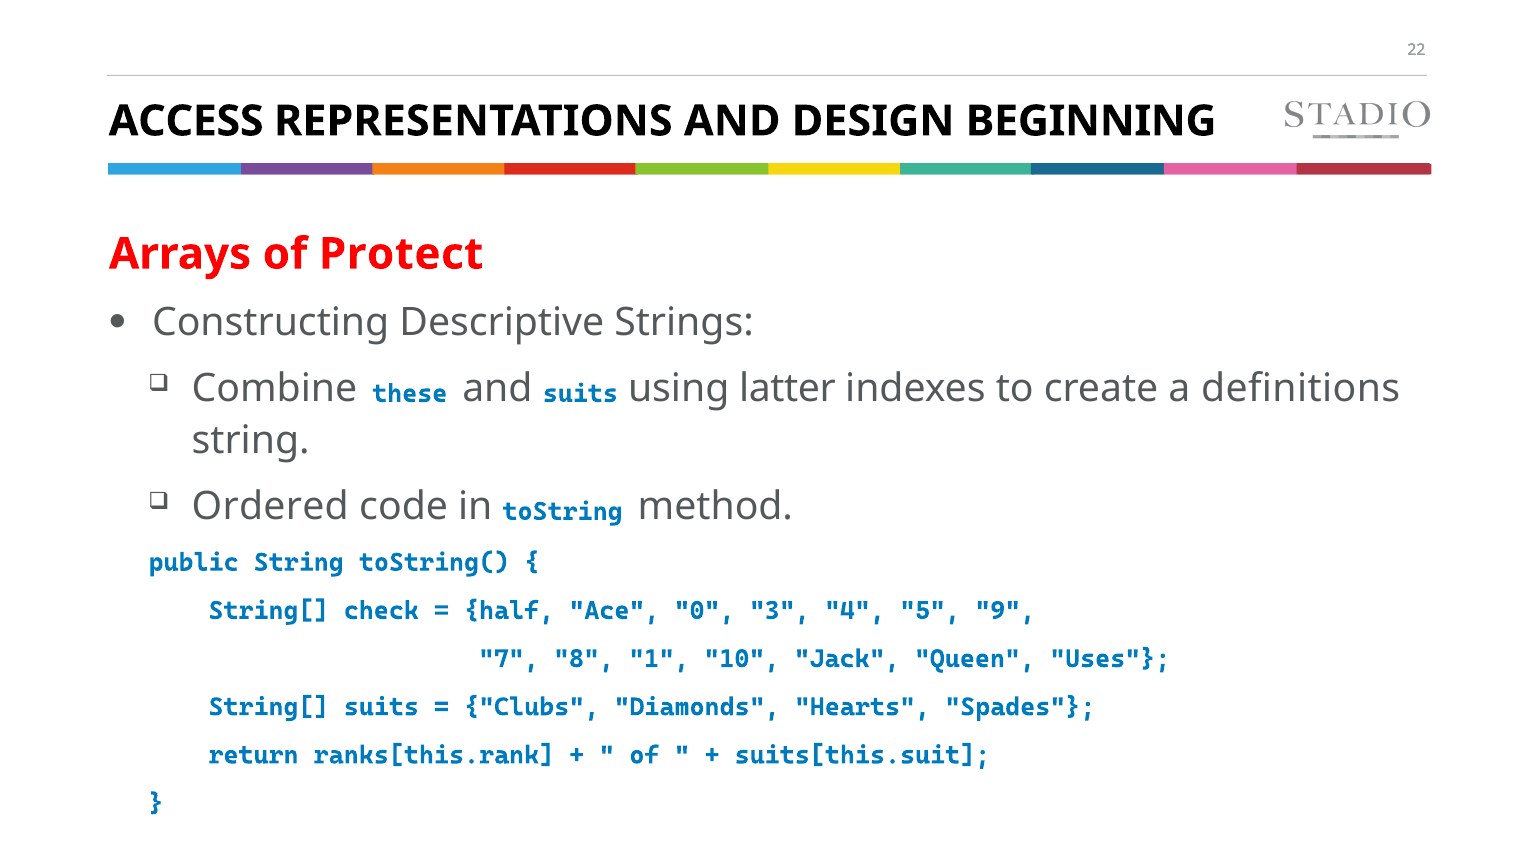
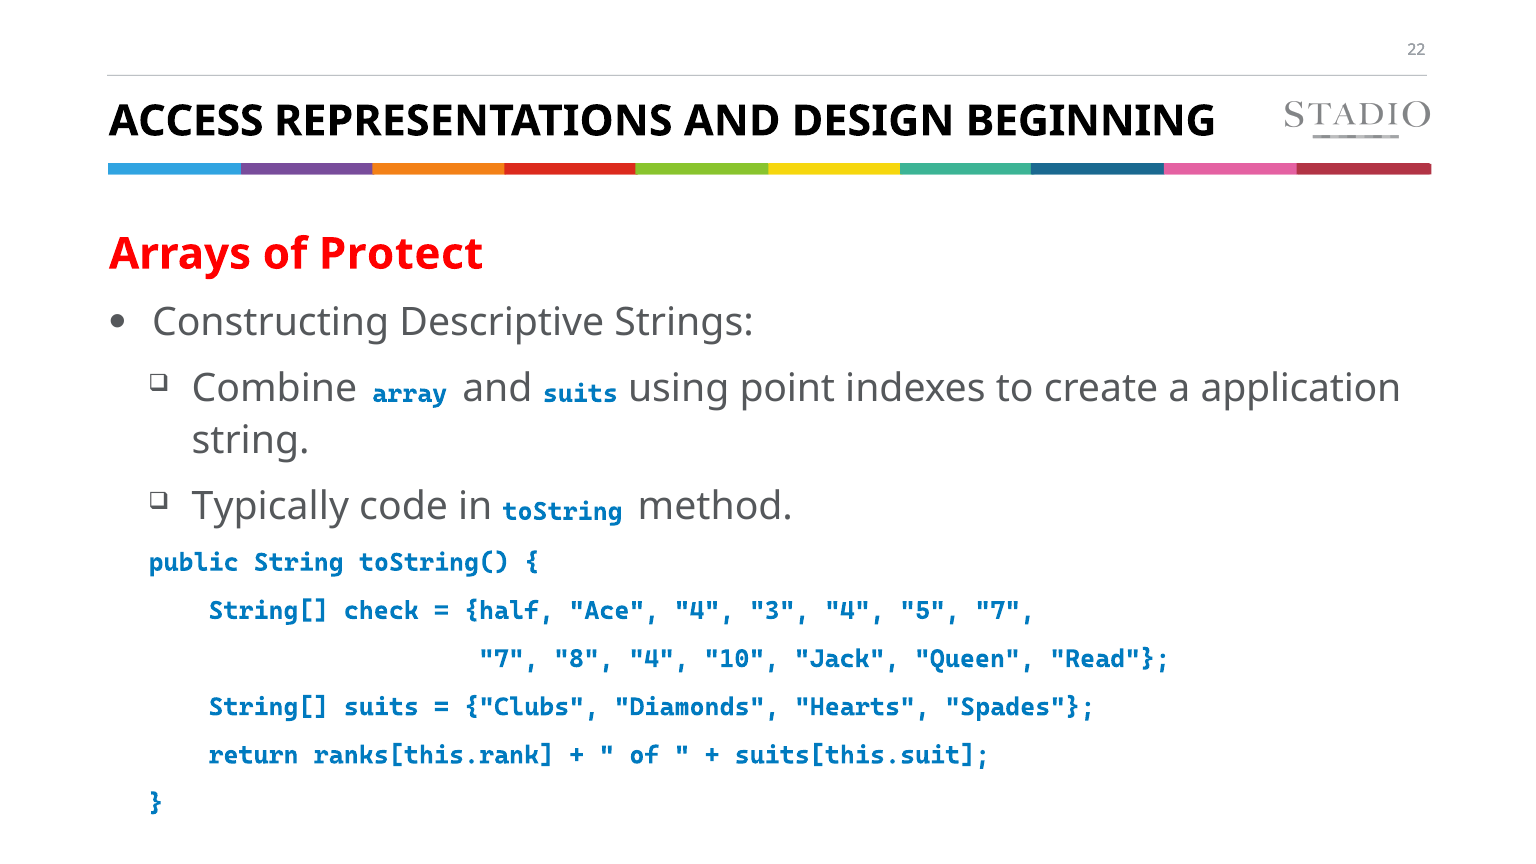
these: these -> array (410, 393)
latter: latter -> point (787, 389)
definitions: definitions -> application (1301, 389)
Ordered: Ordered -> Typically (270, 507)
Ace 0: 0 -> 4 (705, 610)
5 9: 9 -> 7 (1005, 610)
8 1: 1 -> 4 (659, 659)
Uses: Uses -> Read (1110, 659)
